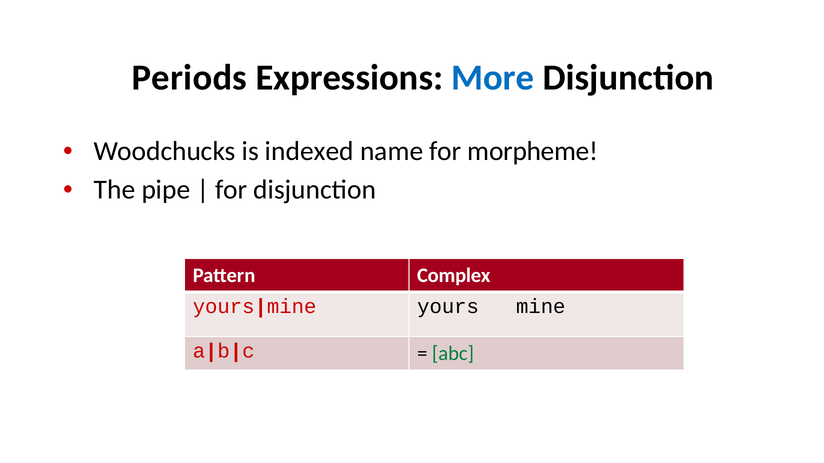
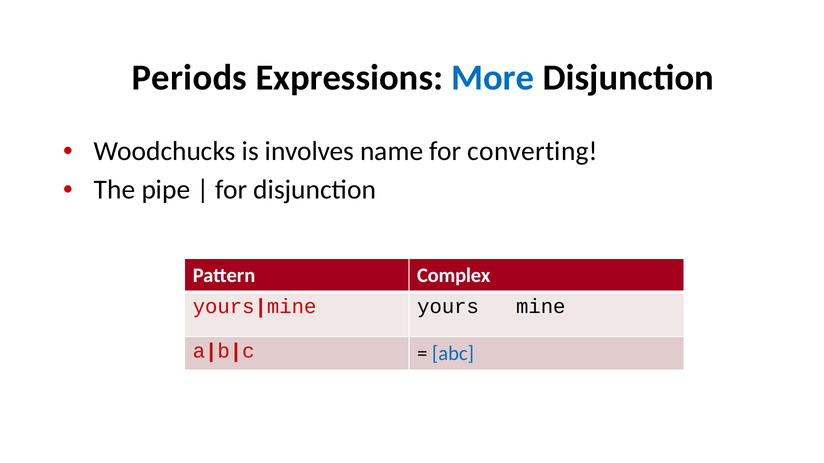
indexed: indexed -> involves (310, 151)
morpheme: morpheme -> converting (533, 151)
abc colour: green -> blue (453, 354)
